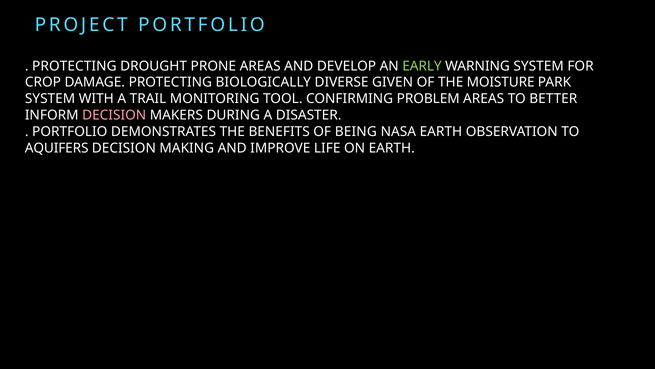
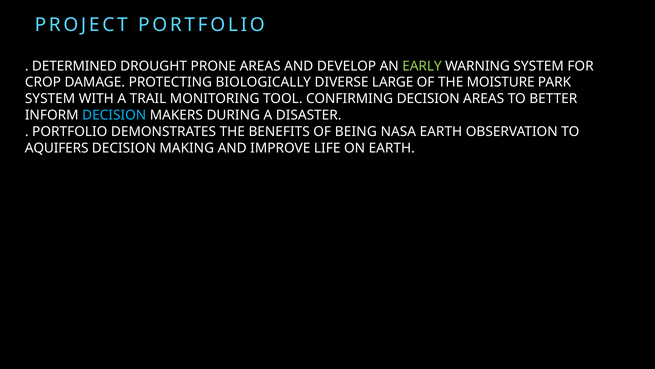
PROTECTING: PROTECTING -> DETERMINED (74, 66)
GIVEN: GIVEN -> LARGE (393, 82)
CONFIRMING PROBLEM: PROBLEM -> DECISION (428, 99)
DECISION colour: pink -> light blue (114, 115)
